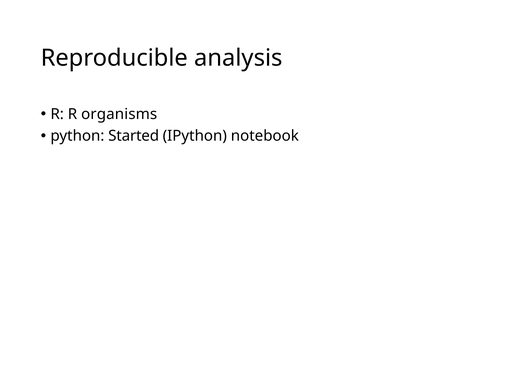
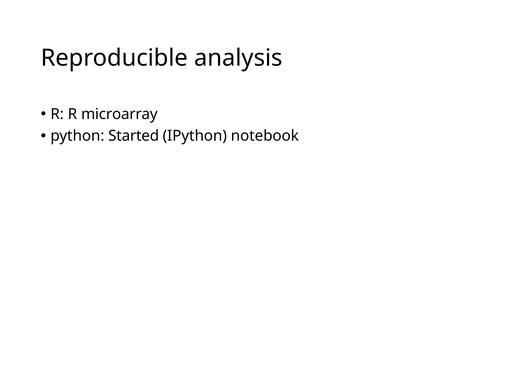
organisms: organisms -> microarray (119, 114)
